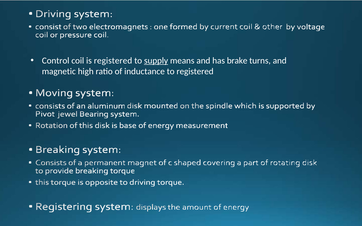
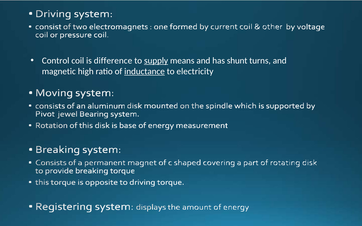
is registered: registered -> difference (113, 61)
brake: brake -> shunt (237, 61)
inductance underline: none -> present (145, 71)
to registered: registered -> electricity (195, 71)
